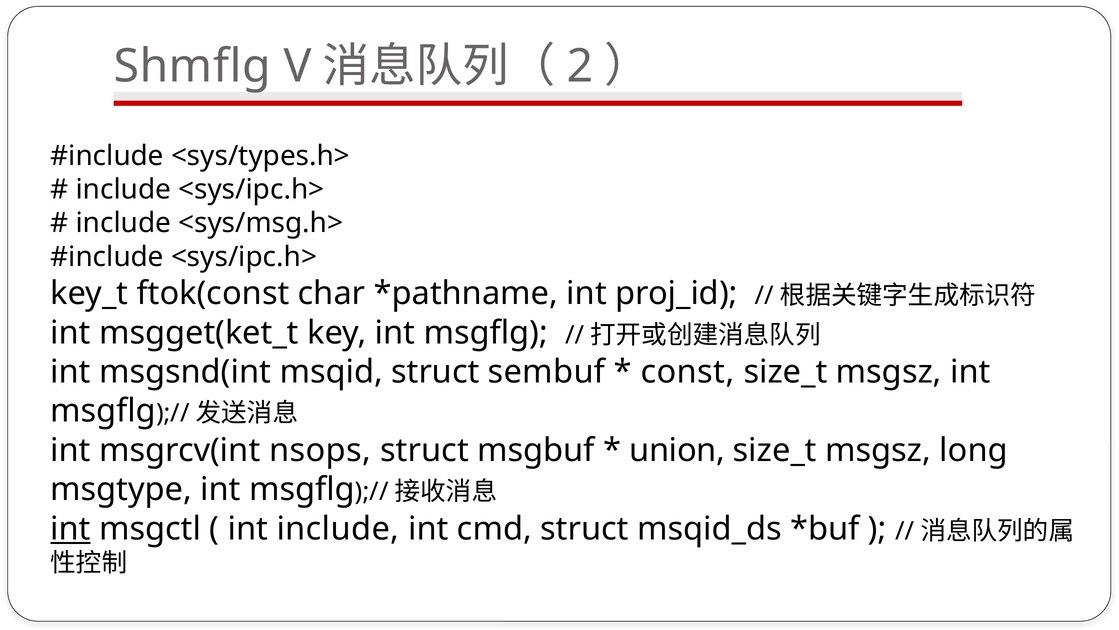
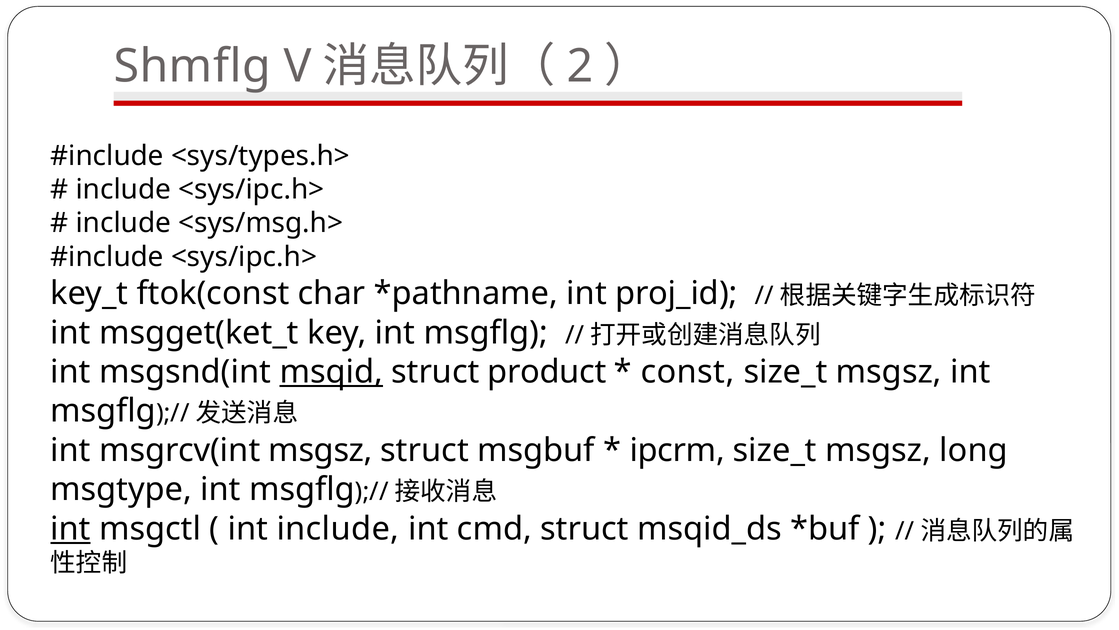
msqid underline: none -> present (331, 372)
sembuf: sembuf -> product (547, 372)
msgrcv(int nsops: nsops -> msgsz (321, 450)
union: union -> ipcrm (677, 450)
